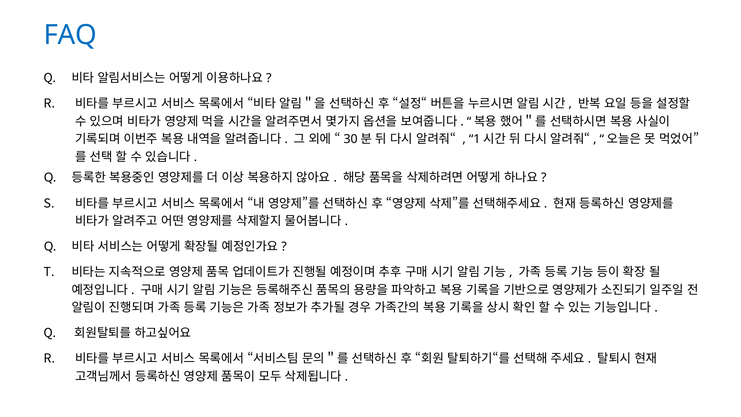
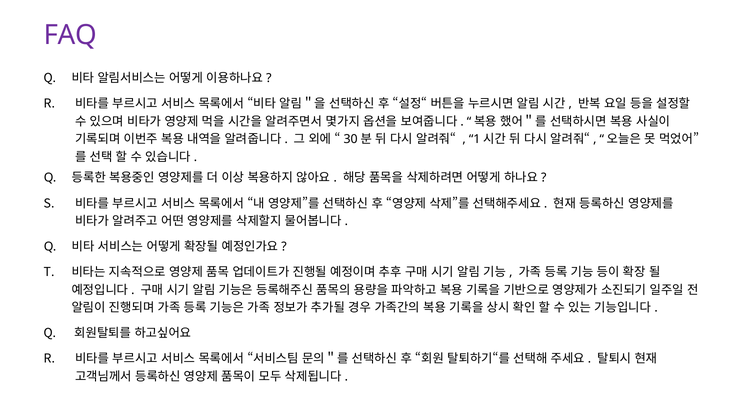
FAQ colour: blue -> purple (70, 35)
